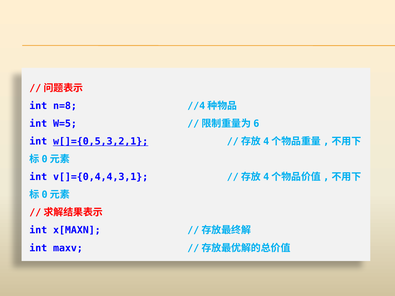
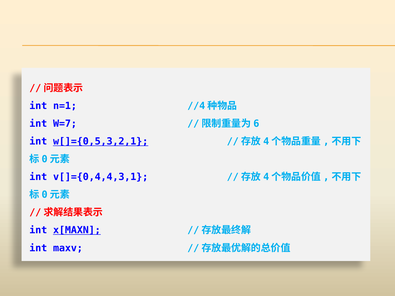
n=8: n=8 -> n=1 (65, 106)
W=5: W=5 -> W=7 (65, 124)
x[MAXN underline: none -> present (77, 230)
